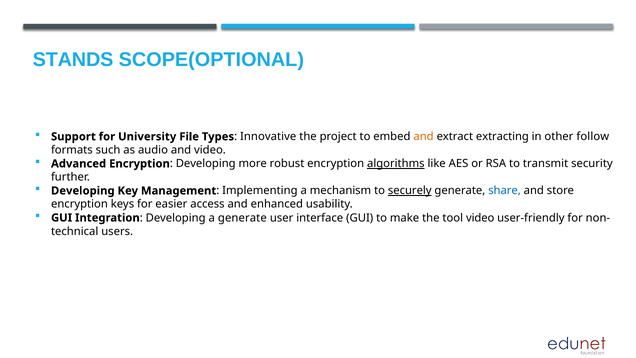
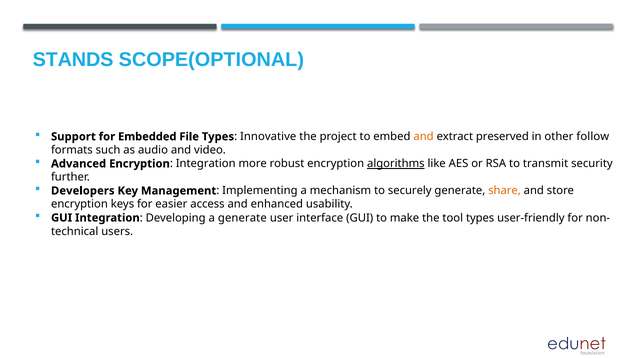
University: University -> Embedded (147, 137)
extracting: extracting -> preserved (502, 137)
Encryption Developing: Developing -> Integration (206, 164)
Developing: Developing -> Developers (83, 191)
securely underline: present -> none (410, 191)
share colour: blue -> orange (505, 191)
tool video: video -> types (480, 218)
